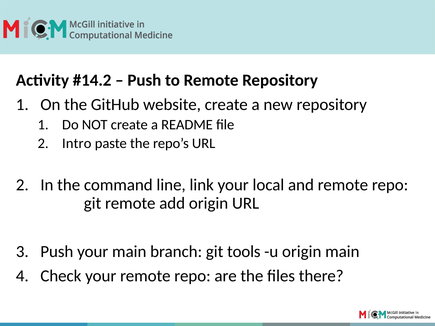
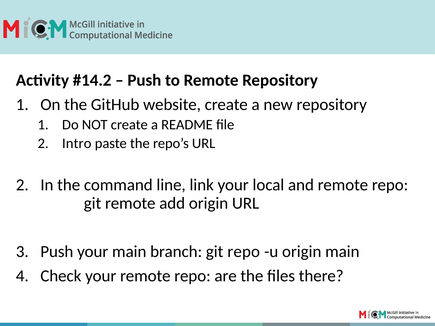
git tools: tools -> repo (244, 252)
